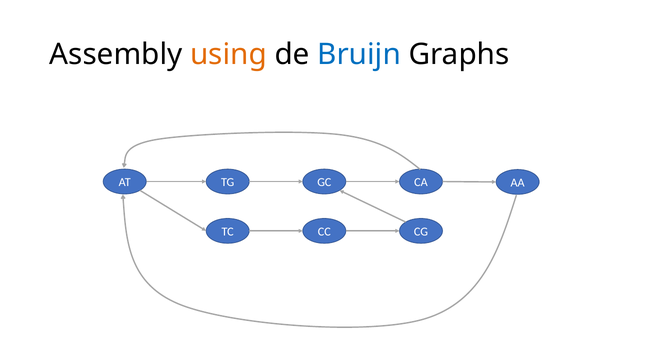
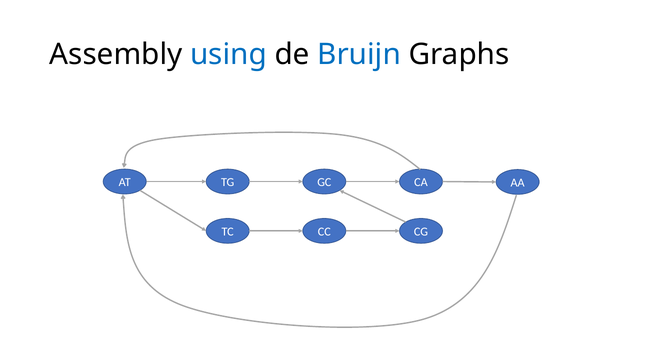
using colour: orange -> blue (229, 54)
